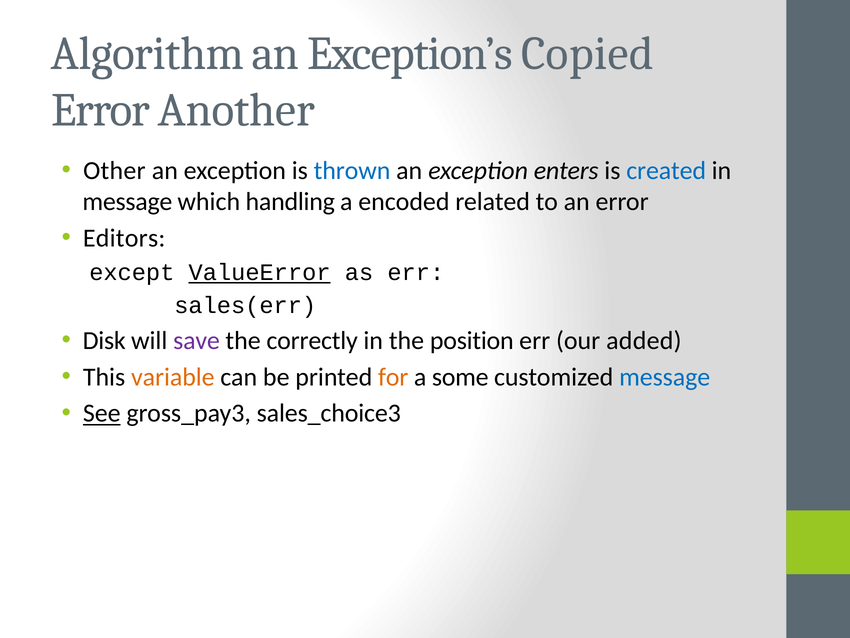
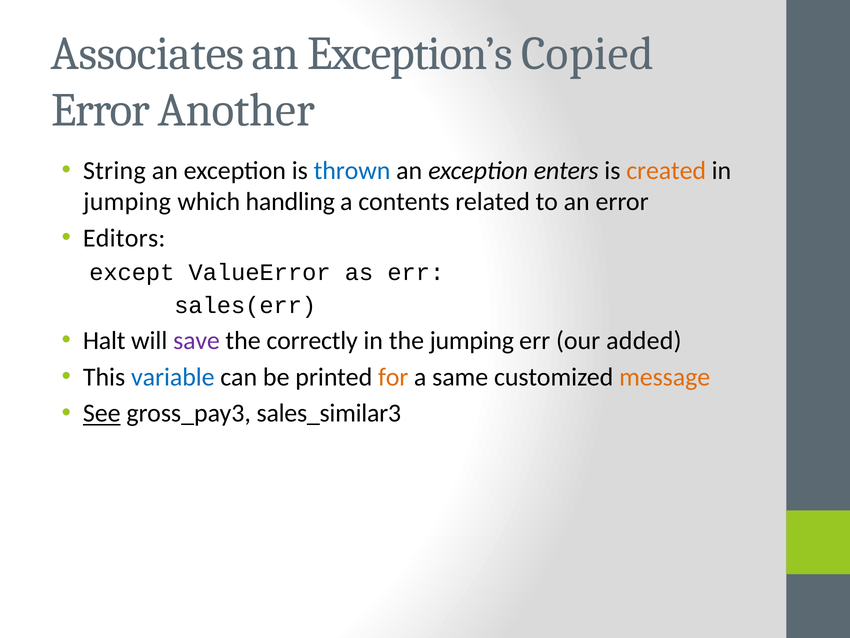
Algorithm: Algorithm -> Associates (148, 54)
Other: Other -> String (114, 170)
created colour: blue -> orange (666, 170)
message: message -> jumping (127, 202)
encoded: encoded -> contents (404, 202)
ValueError underline: present -> none (260, 272)
Disk: Disk -> Halt (104, 340)
the position: position -> jumping (472, 340)
variable colour: orange -> blue (173, 377)
some: some -> same (460, 377)
message colour: blue -> orange (665, 377)
sales_choice3: sales_choice3 -> sales_similar3 (329, 413)
